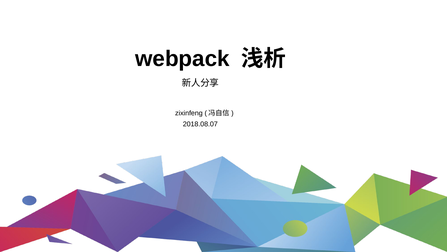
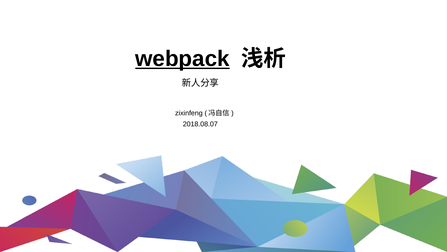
webpack underline: none -> present (182, 59)
